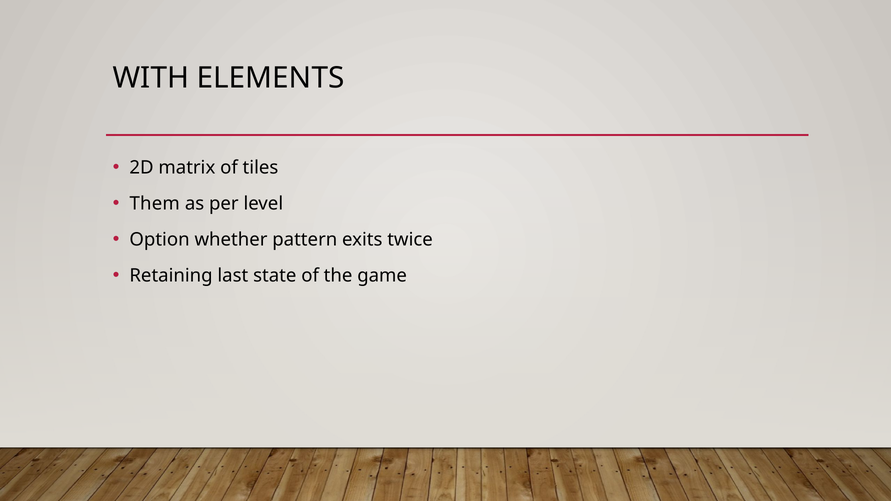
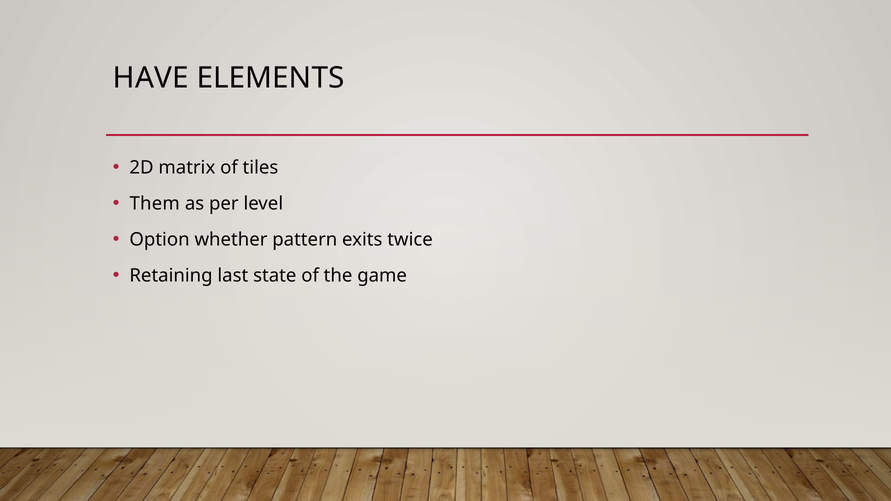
WITH: WITH -> HAVE (151, 78)
